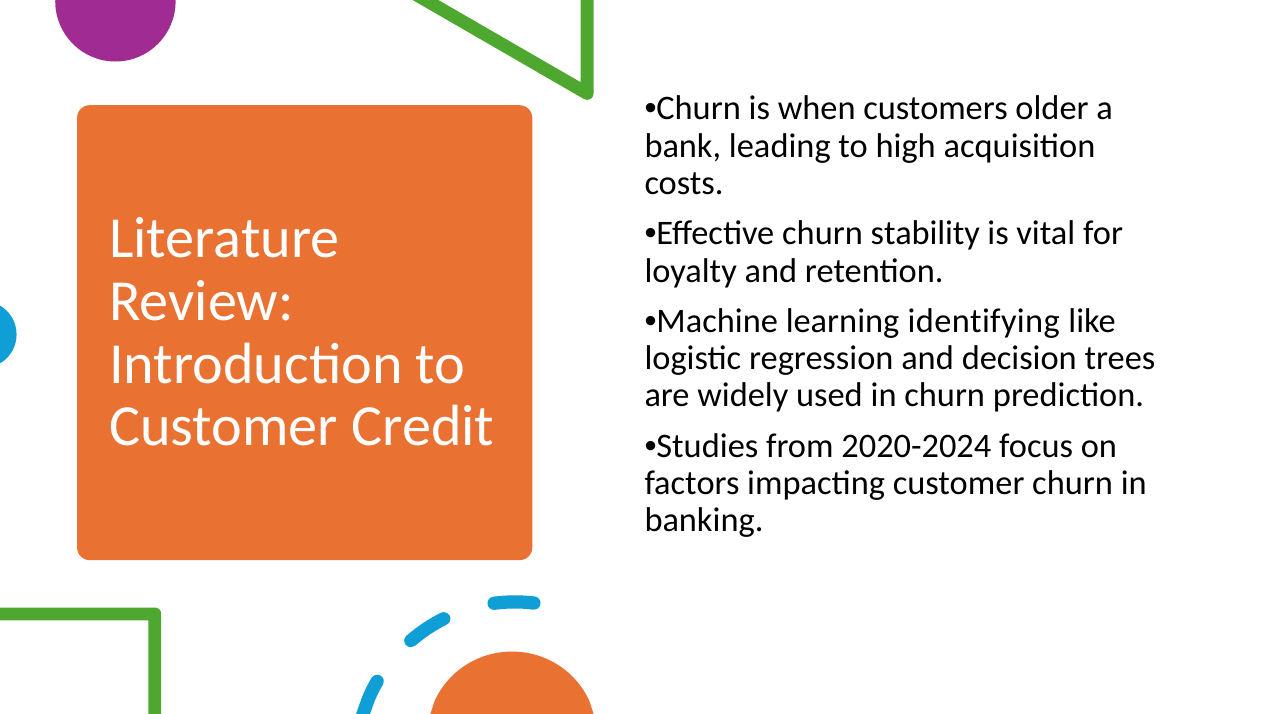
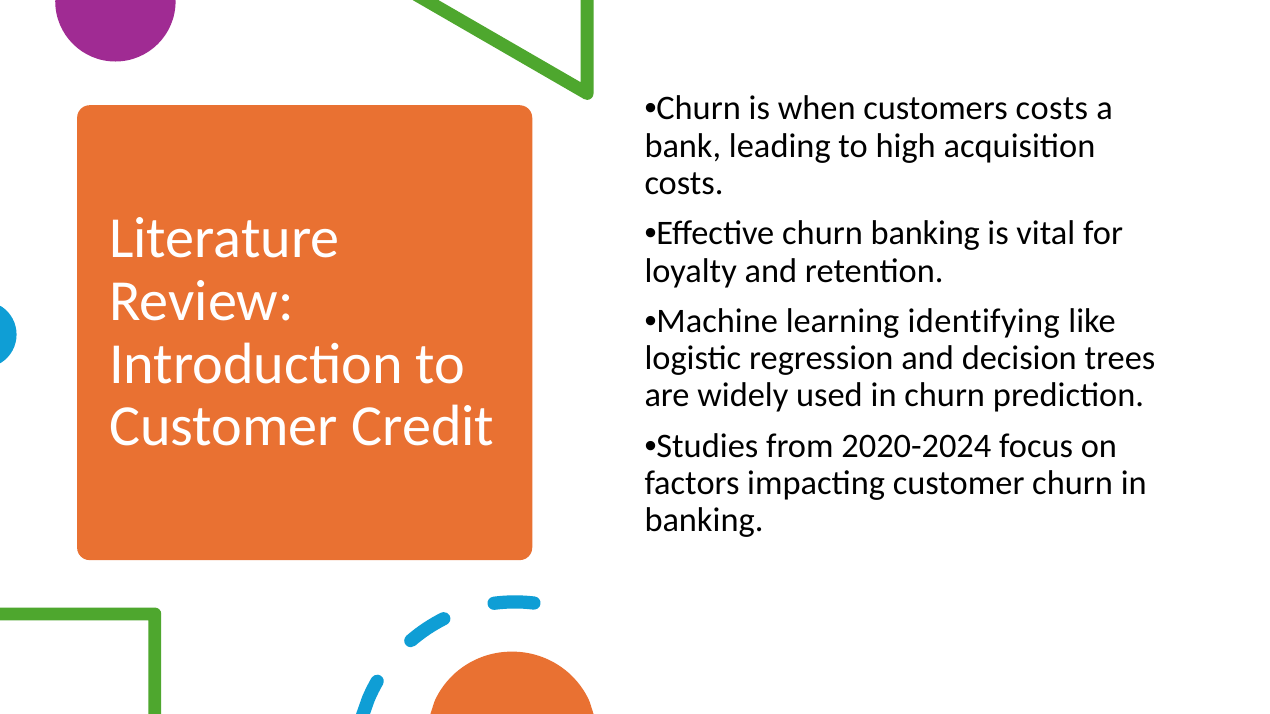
customers older: older -> costs (1052, 109)
churn stability: stability -> banking (925, 234)
